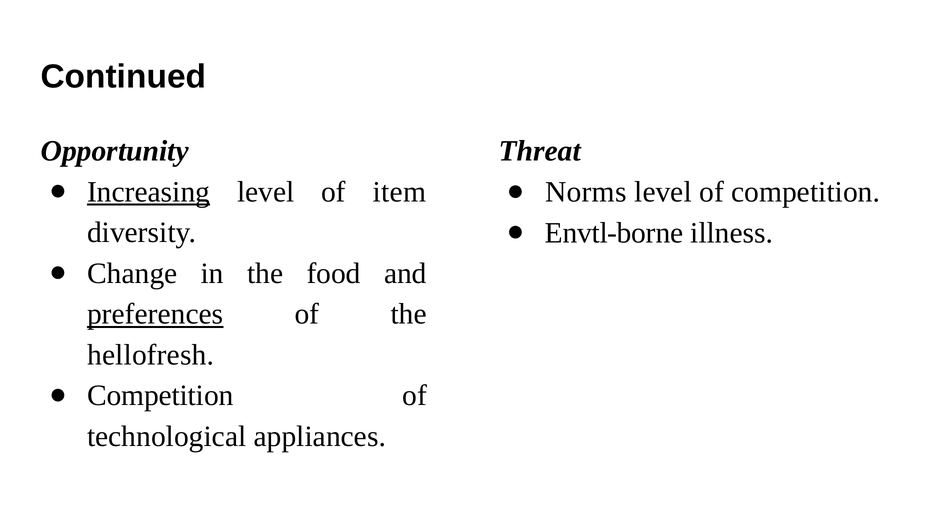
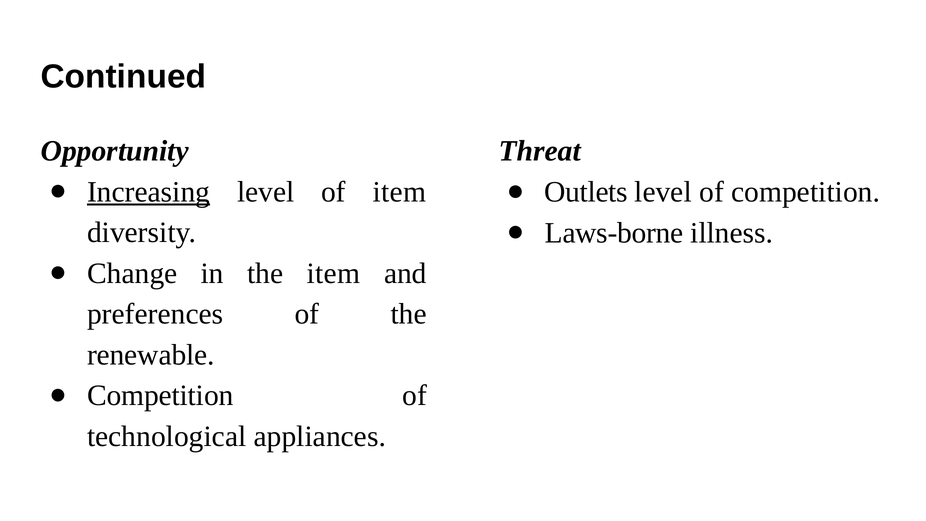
Norms: Norms -> Outlets (586, 192)
Envtl-borne: Envtl-borne -> Laws-borne (614, 233)
the food: food -> item (334, 273)
preferences underline: present -> none (155, 314)
hellofresh: hellofresh -> renewable (151, 355)
